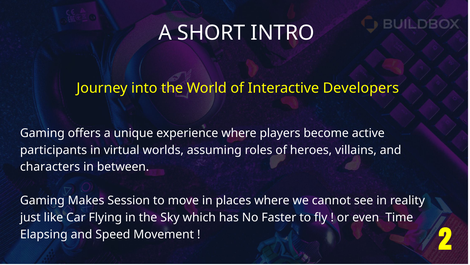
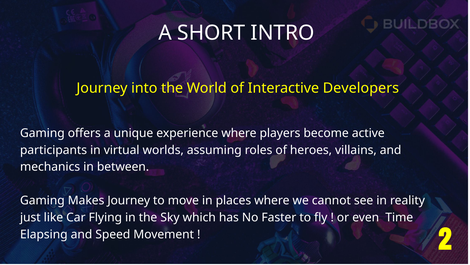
characters: characters -> mechanics (50, 167)
Makes Session: Session -> Journey (129, 200)
